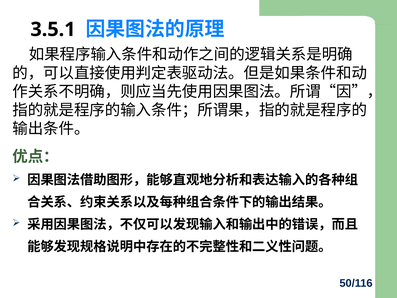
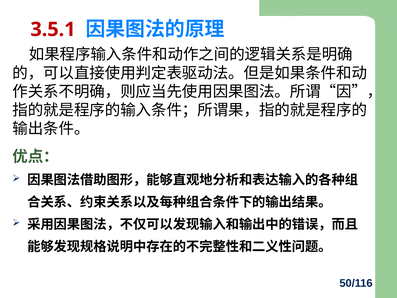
3.5.1 colour: black -> red (53, 29)
